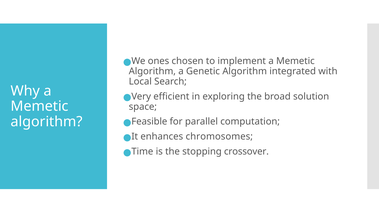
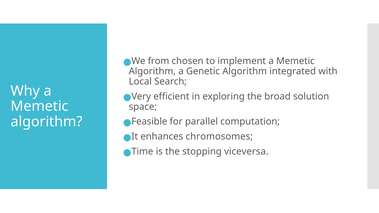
ones: ones -> from (159, 61)
crossover: crossover -> viceversa (246, 152)
